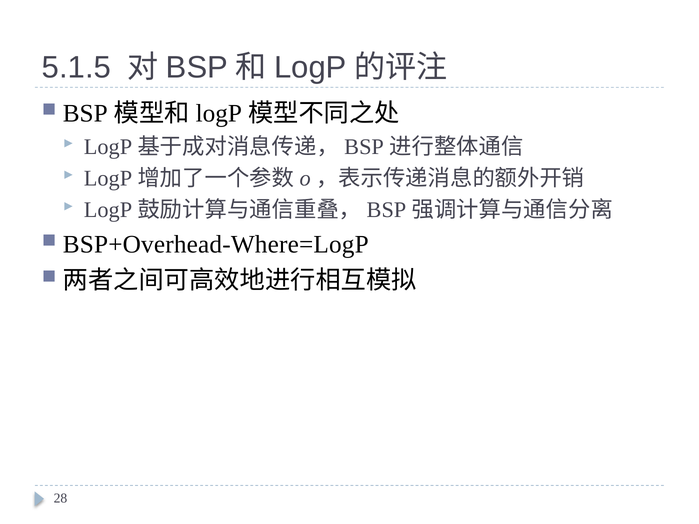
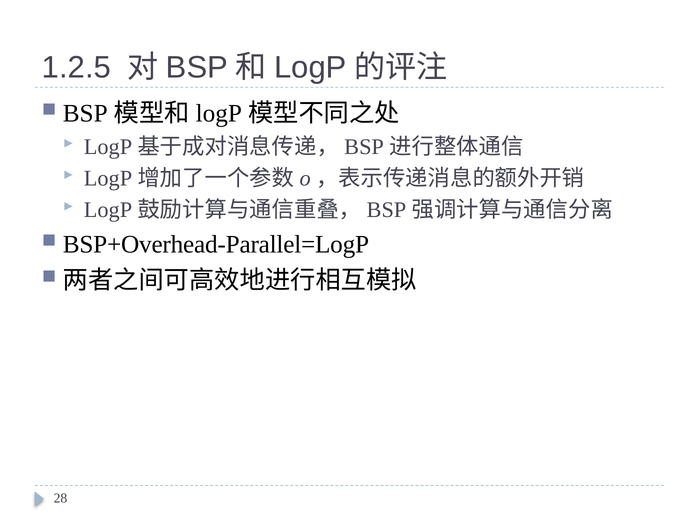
5.1.5: 5.1.5 -> 1.2.5 (76, 67)
BSP+Overhead-Where=LogP: BSP+Overhead-Where=LogP -> BSP+Overhead-Parallel=LogP (216, 245)
